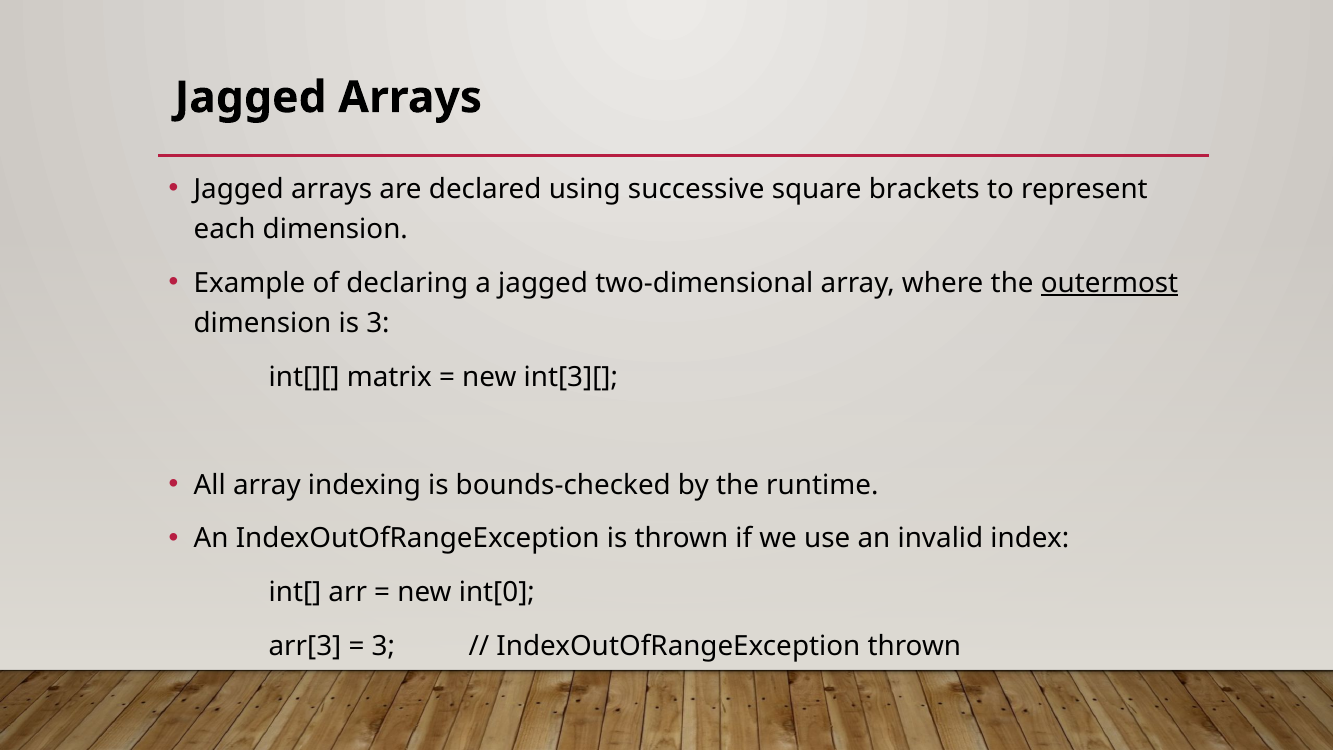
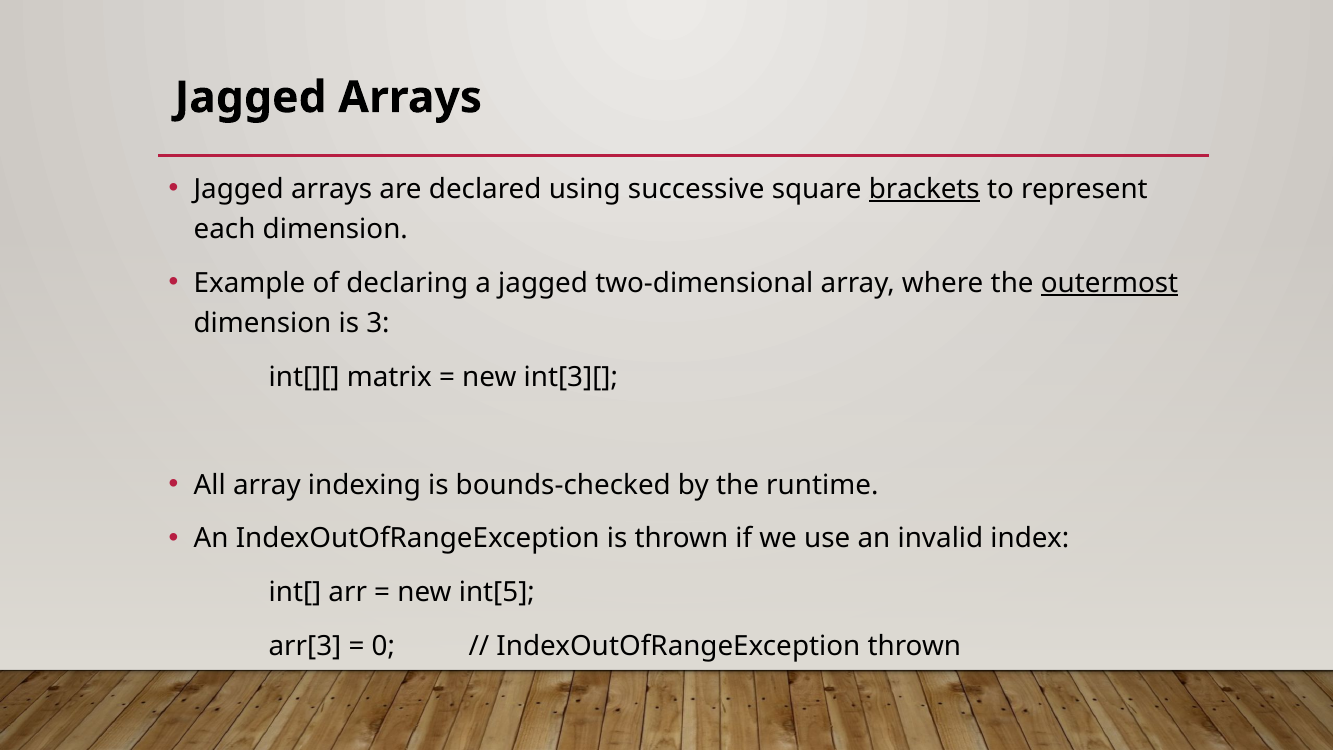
brackets underline: none -> present (924, 189)
int[0: int[0 -> int[5 (497, 593)
3: 3 -> 0 (383, 646)
